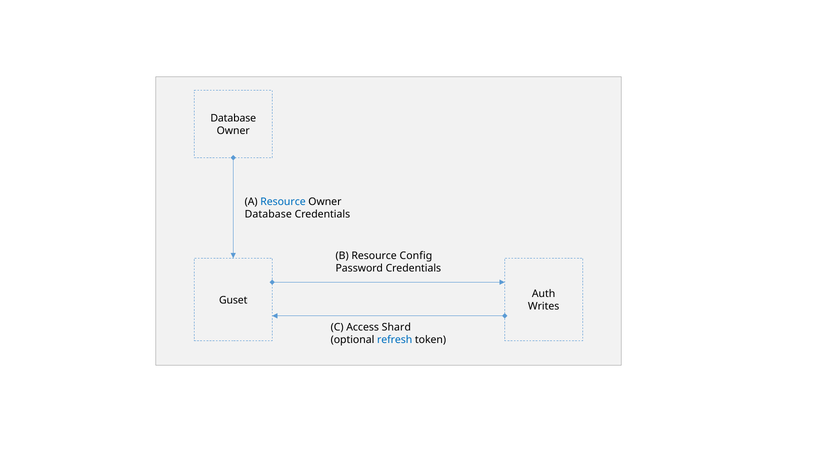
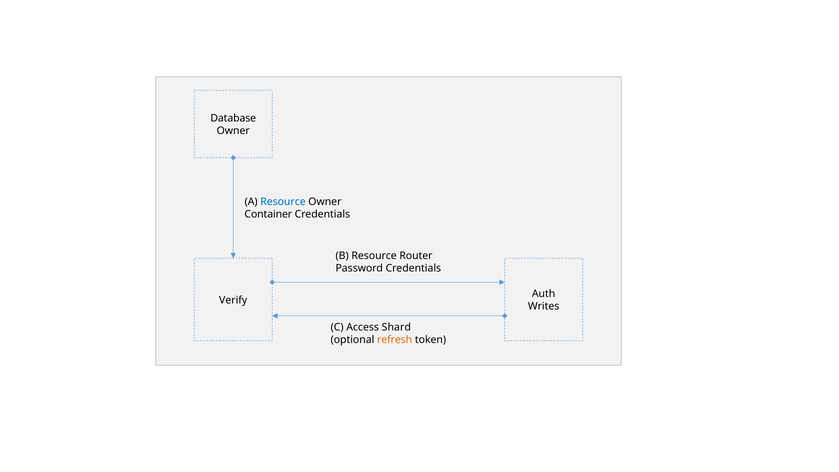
Database: Database -> Container (268, 214)
Config: Config -> Router (416, 256)
Guset: Guset -> Verify (233, 300)
refresh colour: blue -> orange (395, 340)
